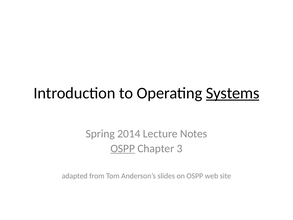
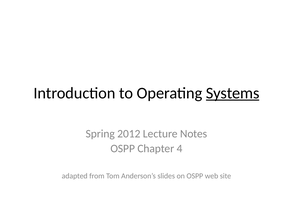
2014: 2014 -> 2012 (129, 134)
OSPP underline: present -> none (123, 148)
3: 3 -> 4 (180, 148)
